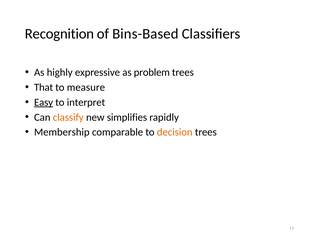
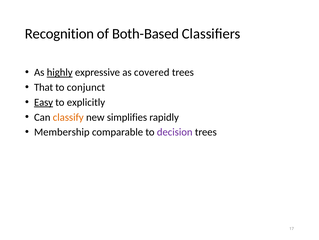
Bins-Based: Bins-Based -> Both-Based (146, 34)
highly underline: none -> present (60, 72)
problem: problem -> covered (152, 72)
measure: measure -> conjunct (86, 87)
interpret: interpret -> explicitly (86, 102)
decision colour: orange -> purple (175, 132)
